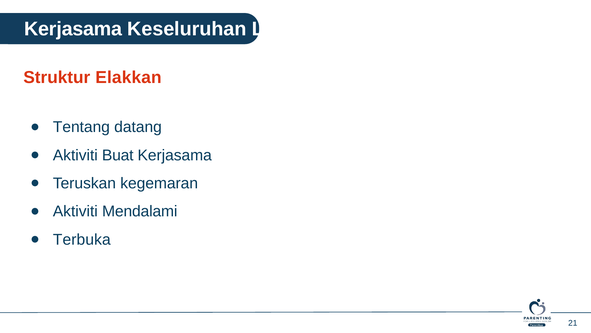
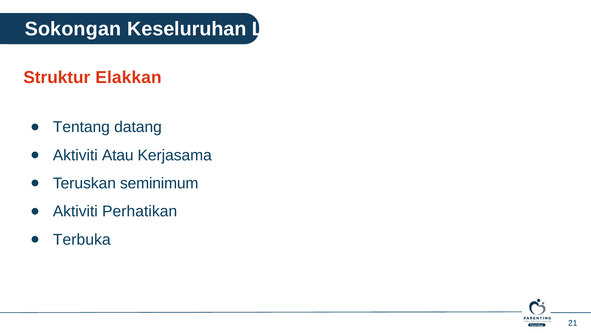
Kerjasama: Kerjasama -> Sokongan (73, 29)
Buat: Buat -> Atau (118, 155)
kegemaran: kegemaran -> seminimum (159, 183)
Mendalami: Mendalami -> Perhatikan (140, 211)
